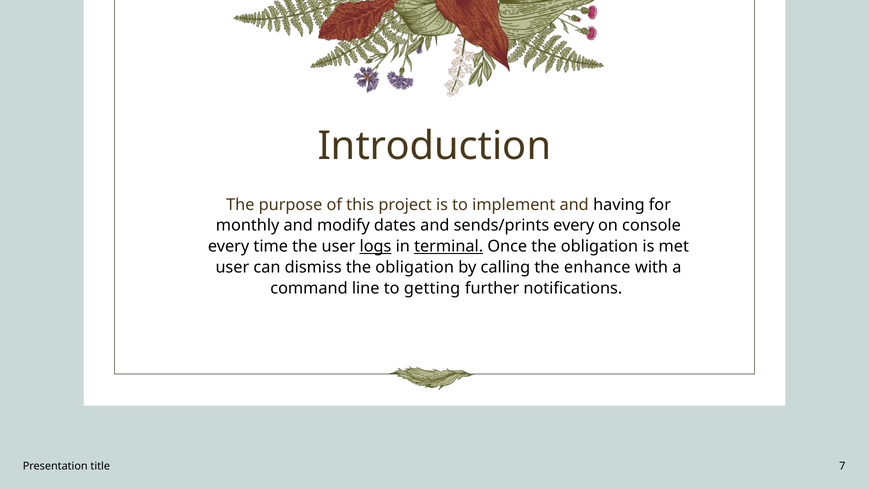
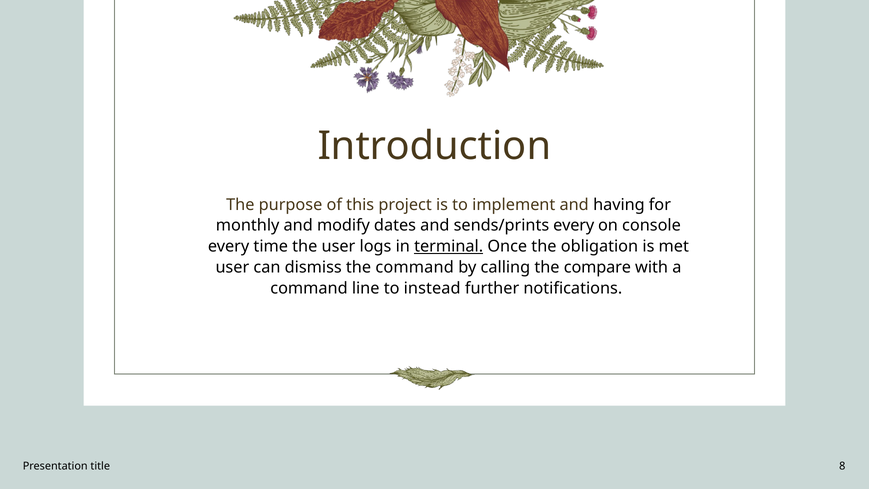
logs underline: present -> none (376, 246)
dismiss the obligation: obligation -> command (415, 267)
enhance: enhance -> compare (597, 267)
getting: getting -> instead (432, 288)
7: 7 -> 8 (842, 466)
